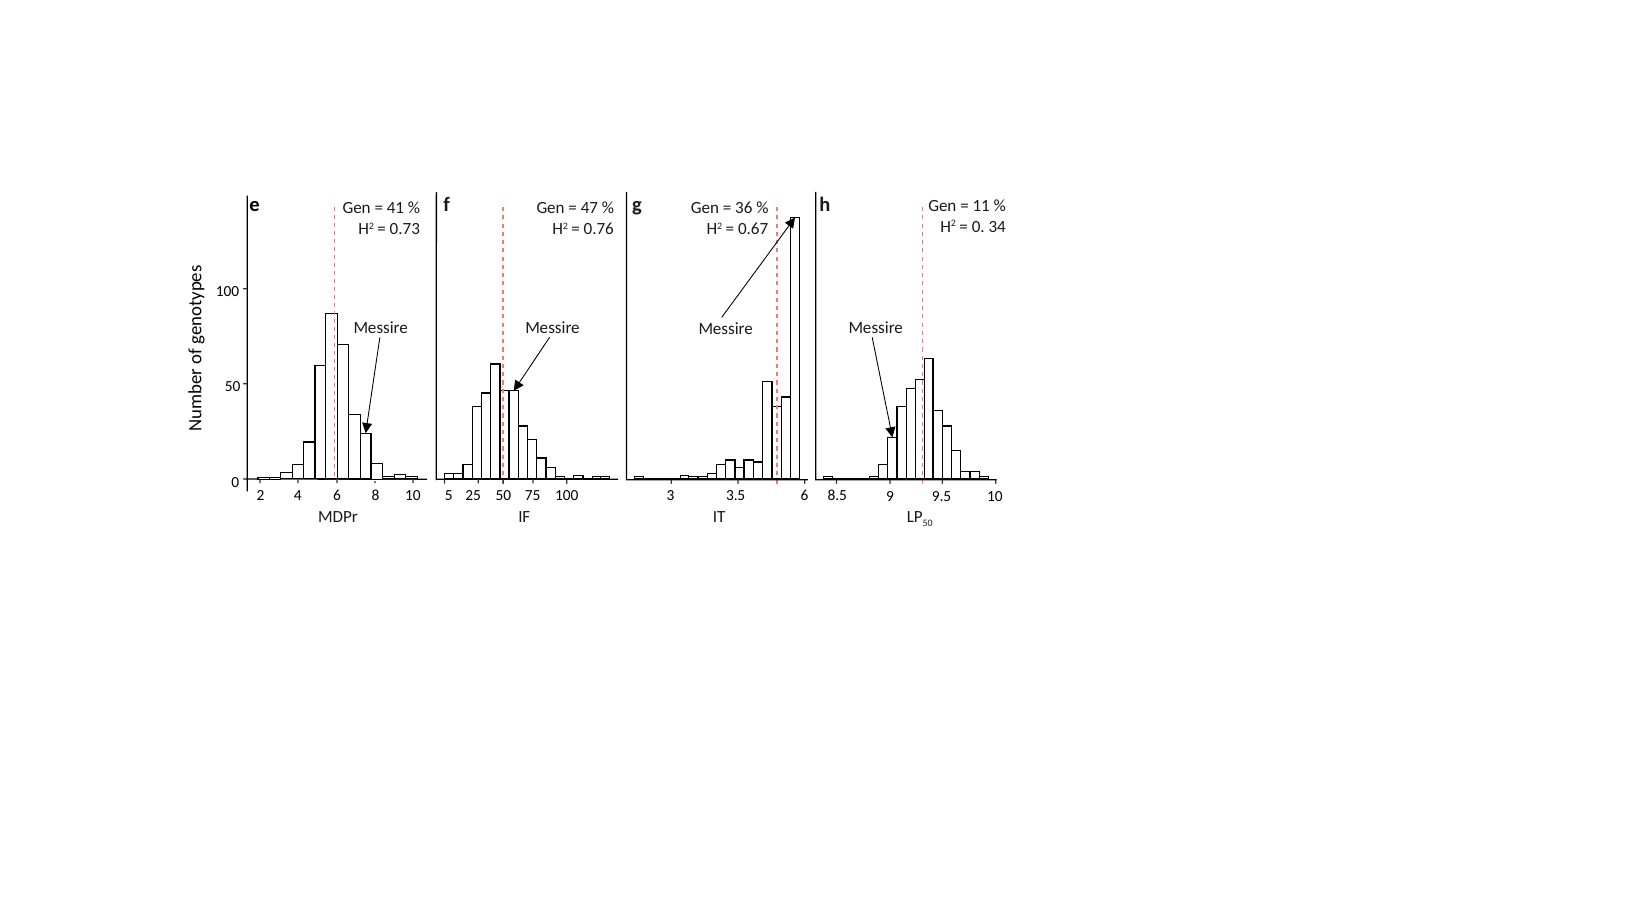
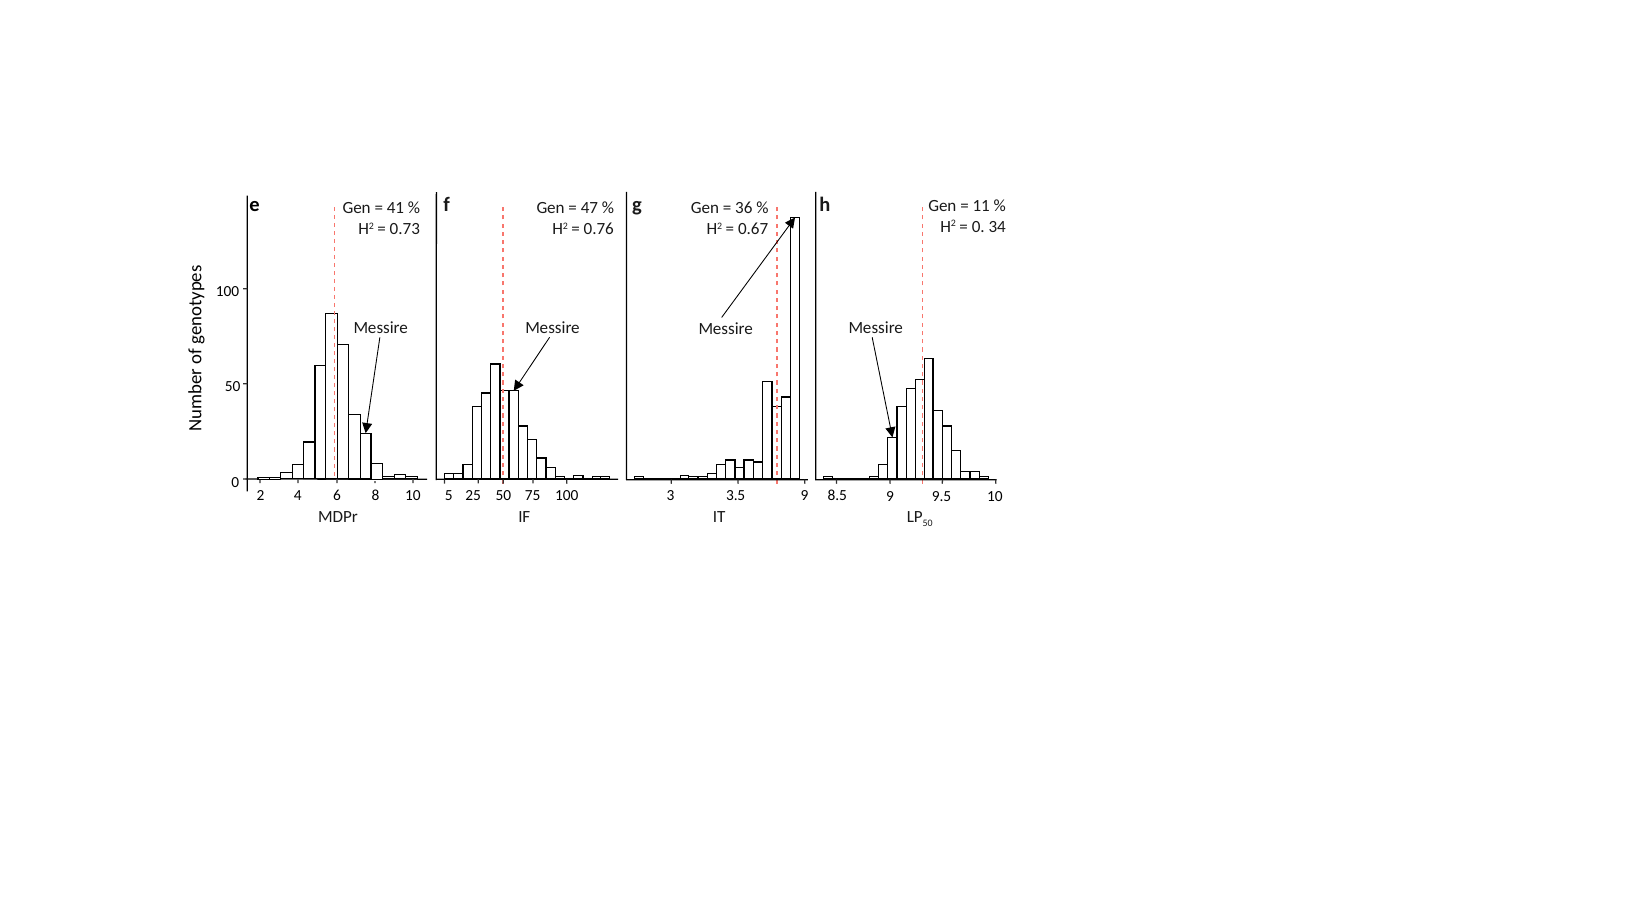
3.5 6: 6 -> 9 (805, 496)
